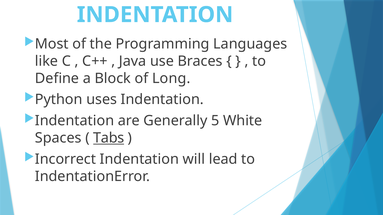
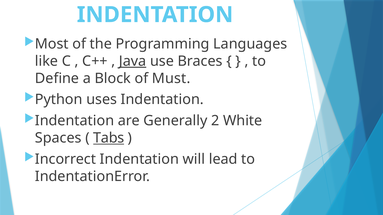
Java underline: none -> present (133, 61)
Long: Long -> Must (171, 78)
5: 5 -> 2 (215, 121)
